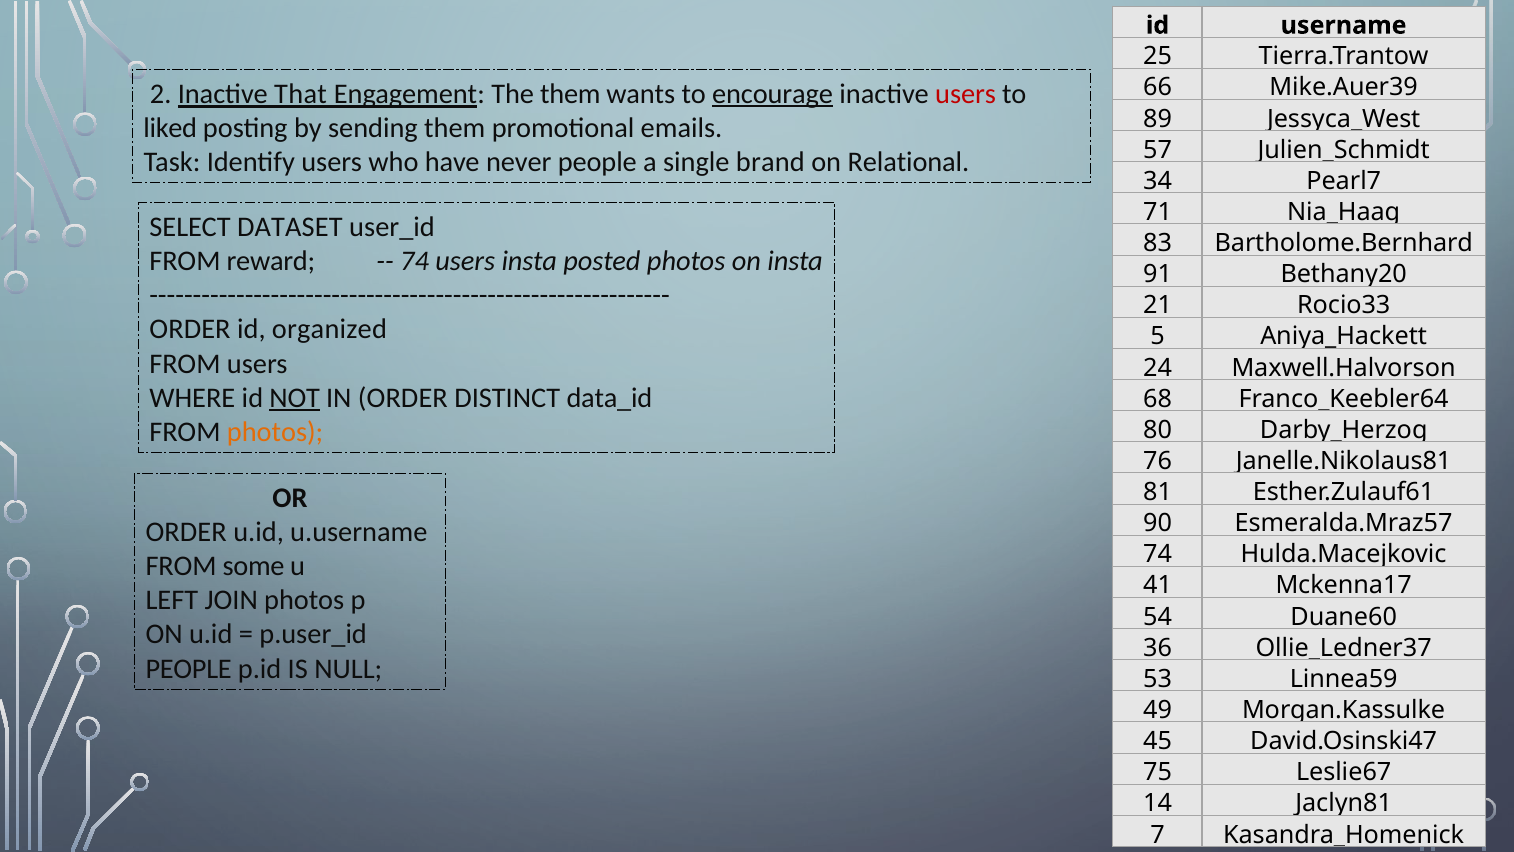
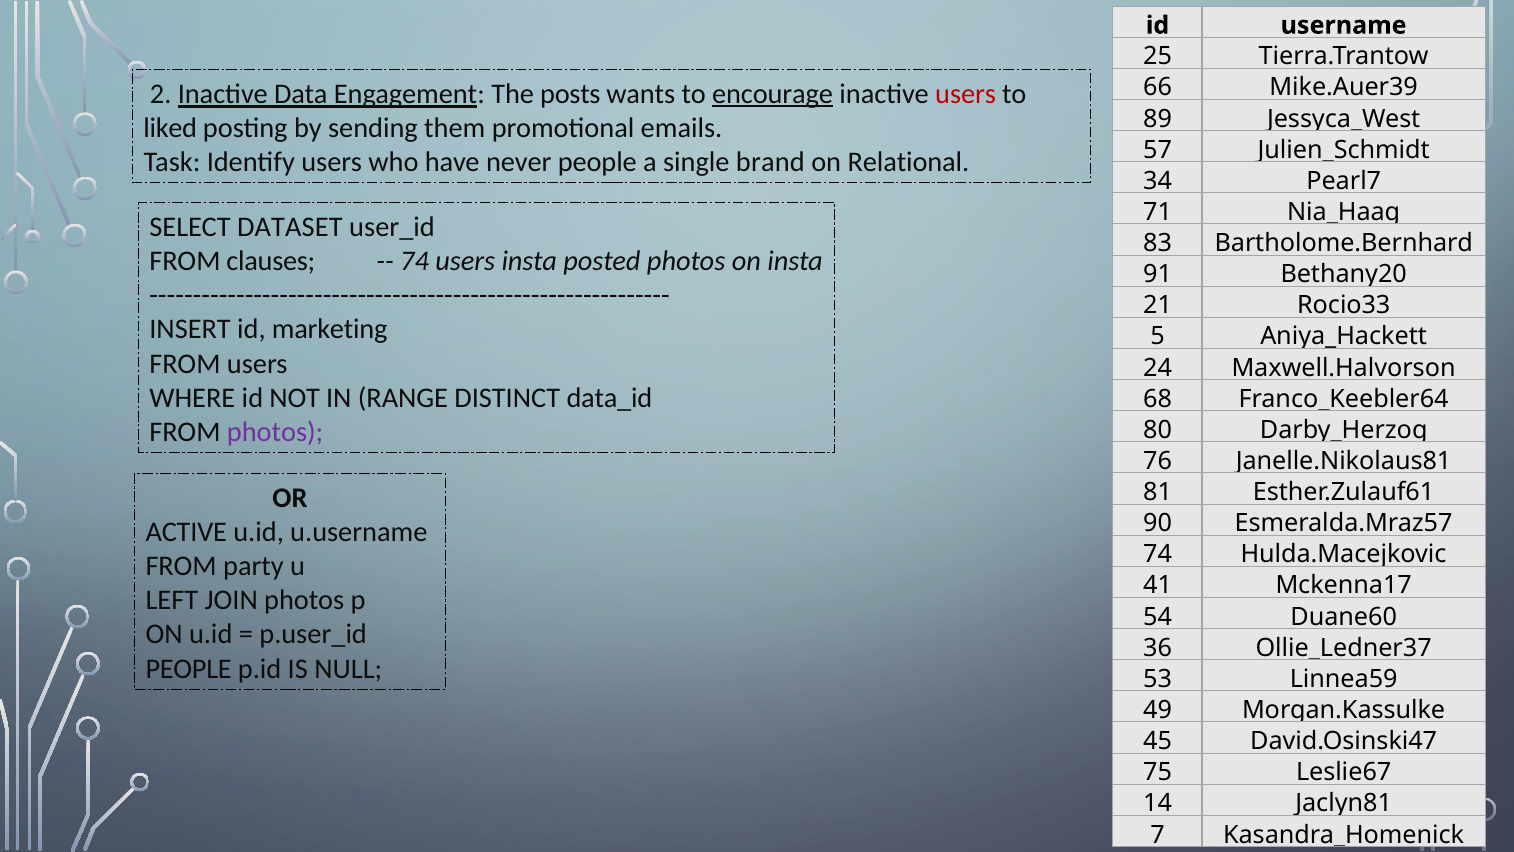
That: That -> Data (301, 94)
The them: them -> posts (570, 94)
reward: reward -> clauses (271, 261)
ORDER: ORDER -> INSERT (190, 329)
organized: organized -> marketing (330, 329)
NOT underline: present -> none (295, 398)
IN ORDER: ORDER -> RANGE (403, 398)
photos colour: orange -> purple (275, 432)
ORDER: ORDER -> ACTIVE (186, 532)
some: some -> party (253, 566)
